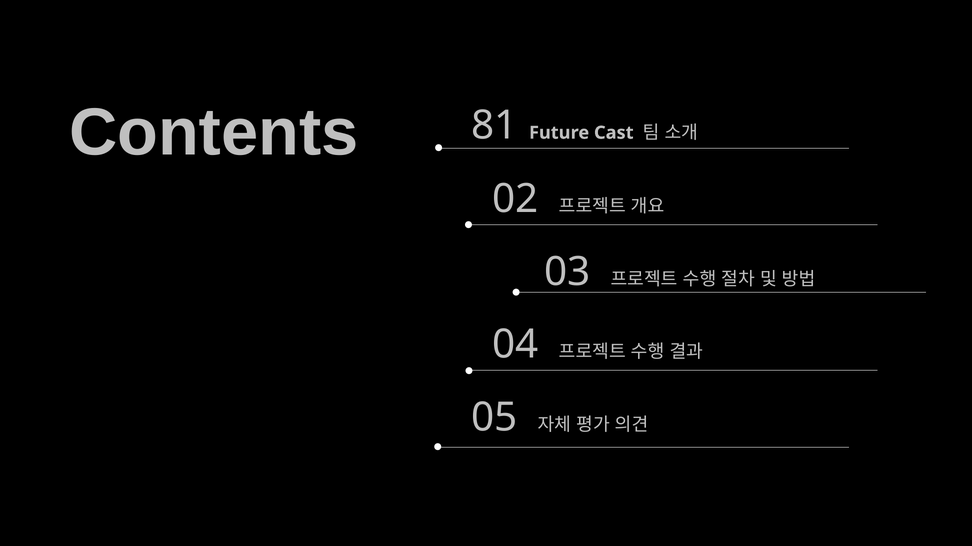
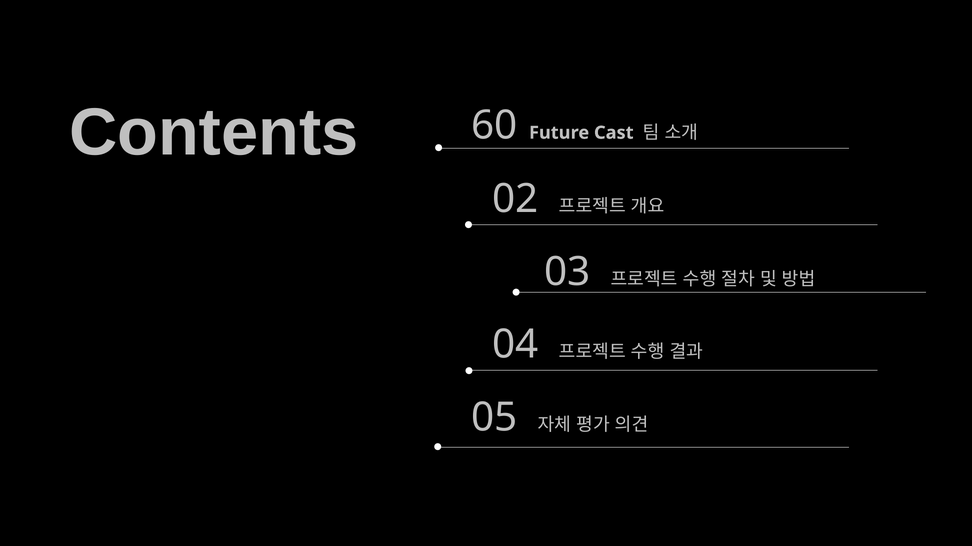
81: 81 -> 60 (494, 126)
